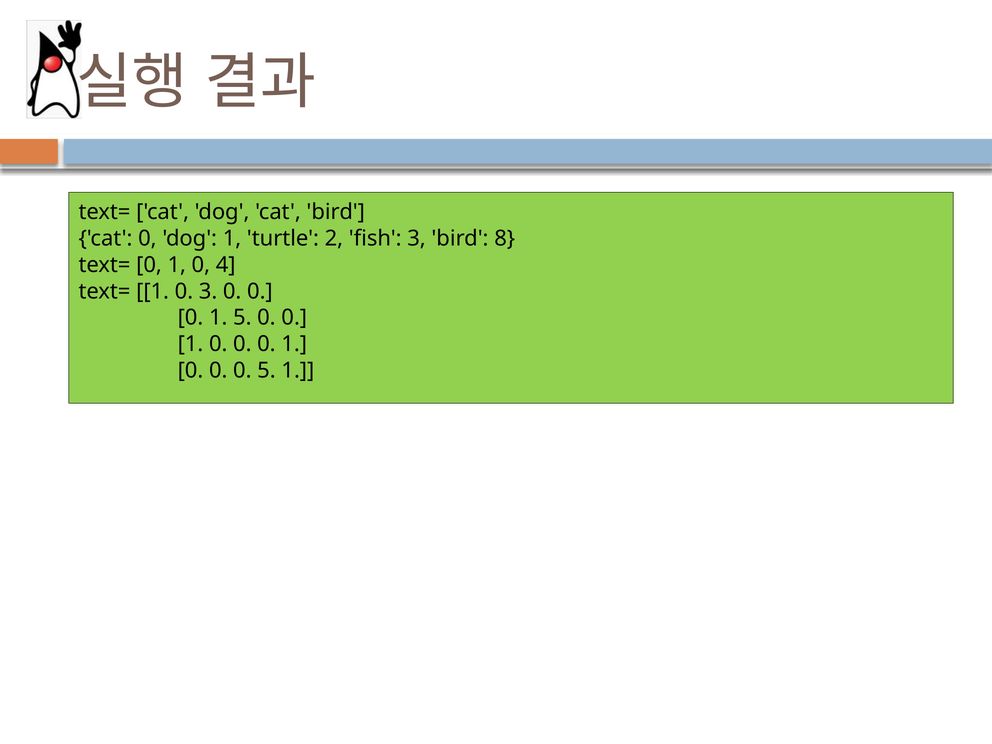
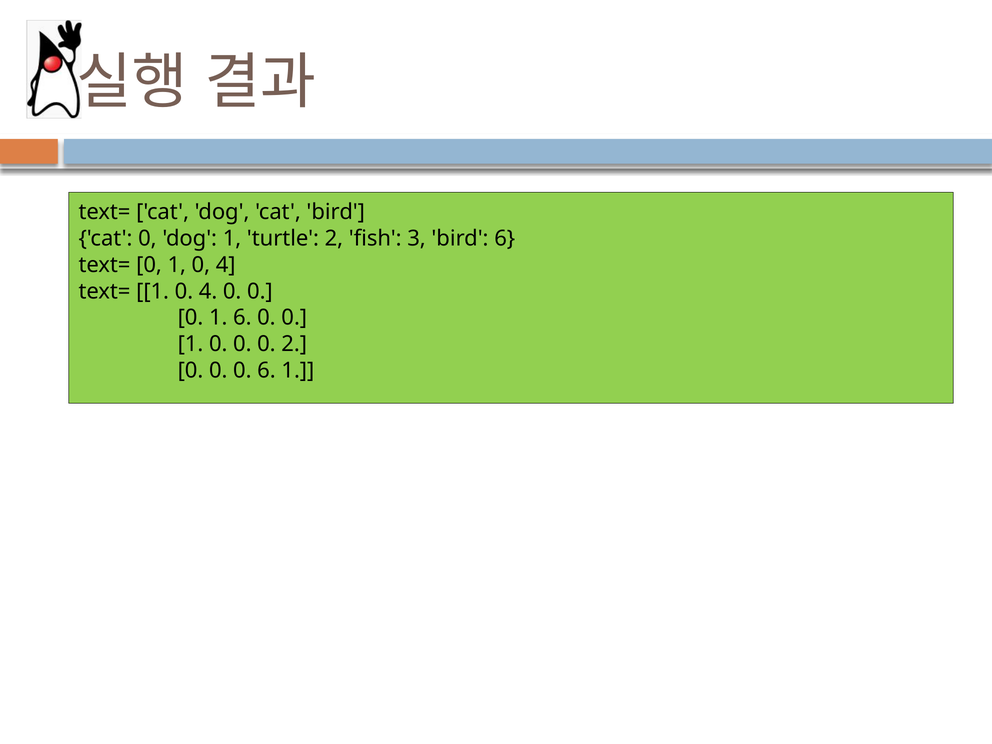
bird 8: 8 -> 6 (505, 238)
text= 1 0 3: 3 -> 4 (208, 291)
1 5: 5 -> 6 (242, 318)
1: 1 -> 2 (294, 344)
0 5: 5 -> 6 (266, 371)
